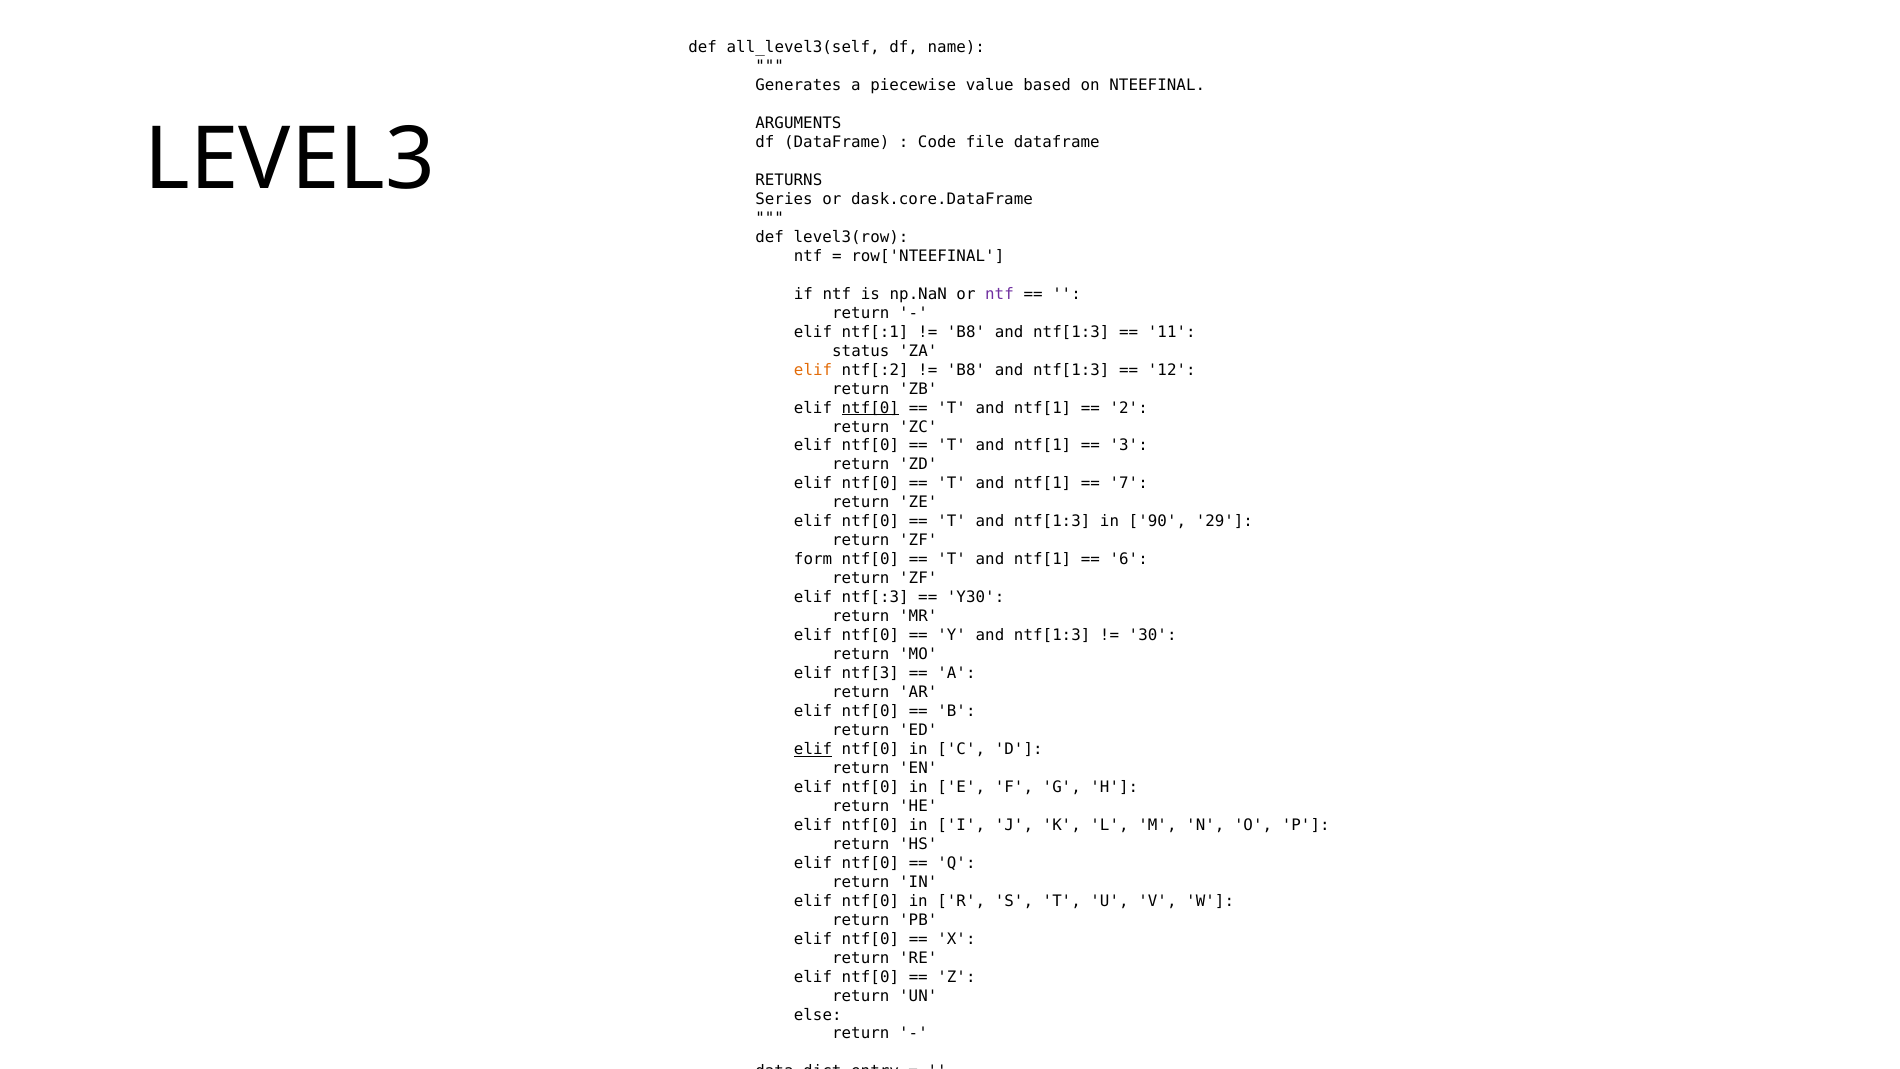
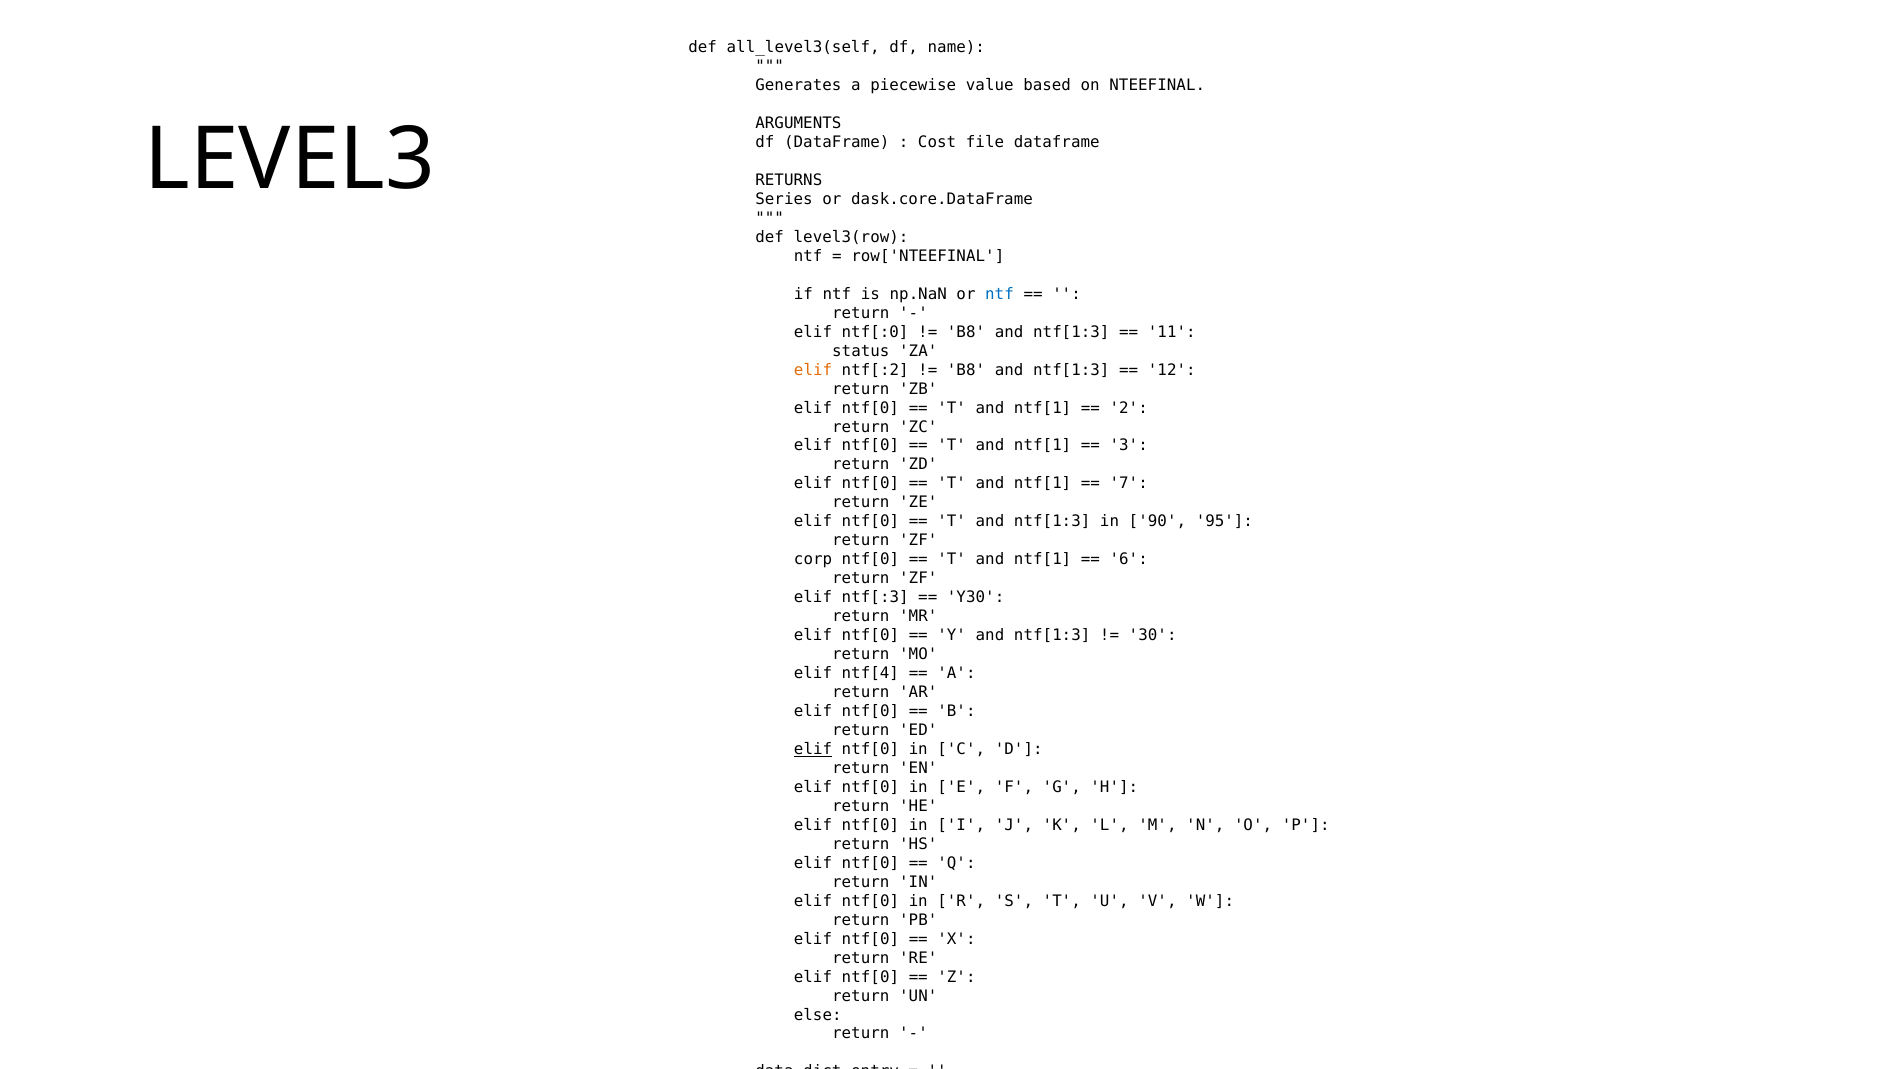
Code: Code -> Cost (937, 142)
ntf colour: purple -> blue (999, 294)
ntf[:1: ntf[:1 -> ntf[:0 (875, 332)
ntf[0 underline: present -> none (870, 408)
29: 29 -> 95 (1224, 522)
form: form -> corp (813, 559)
ntf[3: ntf[3 -> ntf[4 (870, 673)
